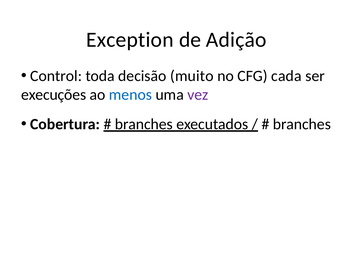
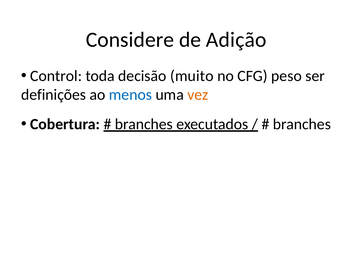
Exception: Exception -> Considere (130, 40)
cada: cada -> peso (286, 76)
execuções: execuções -> definições (54, 95)
vez colour: purple -> orange (198, 95)
